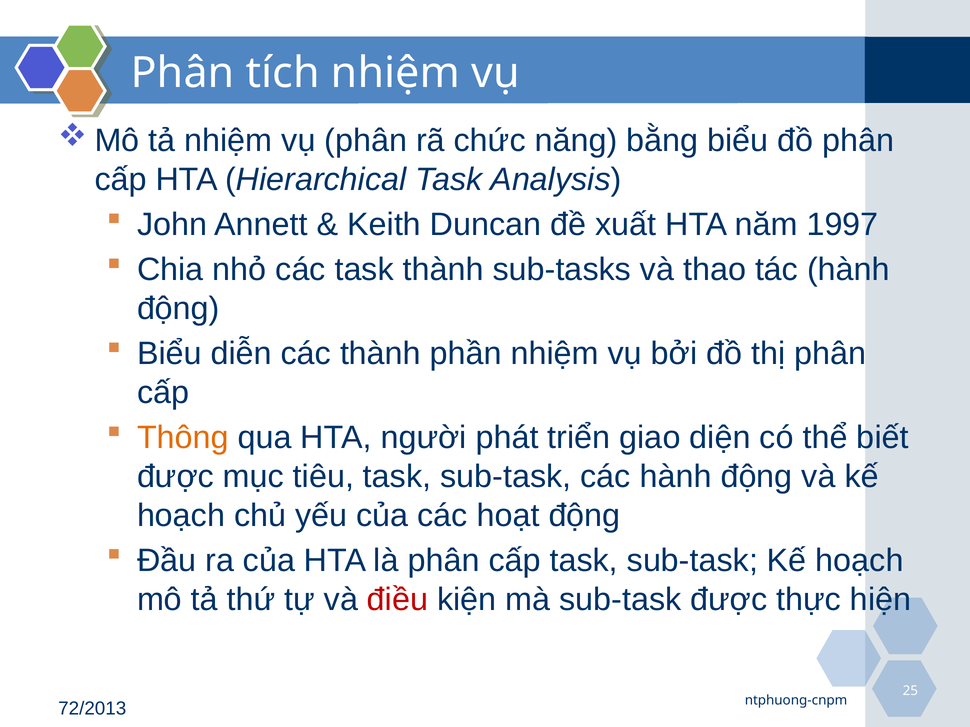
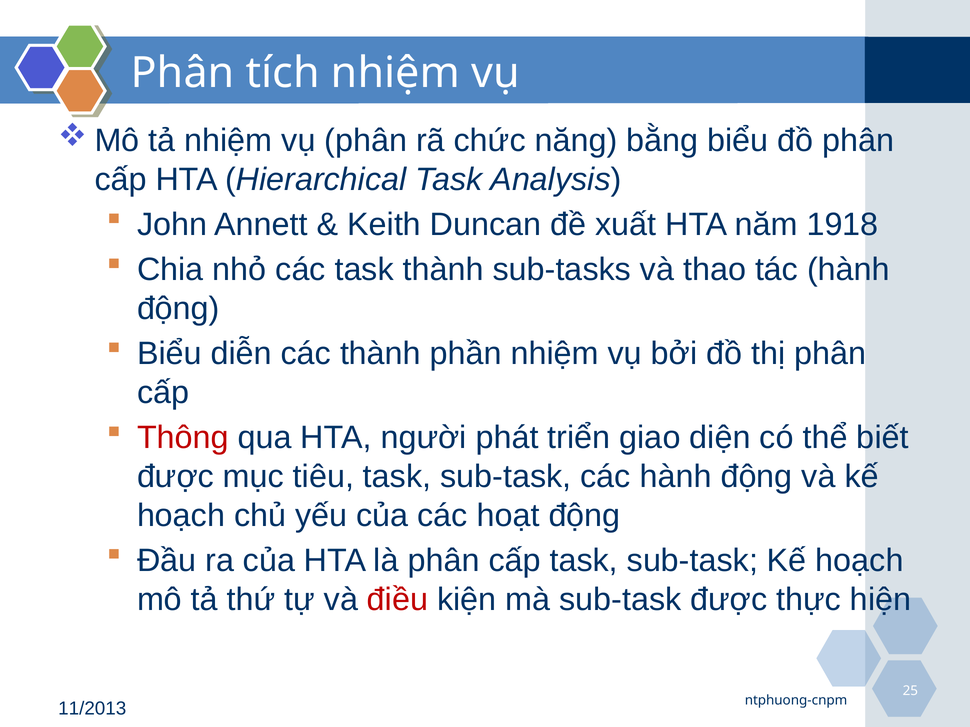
1997: 1997 -> 1918 (842, 225)
Thông colour: orange -> red (183, 438)
72/2013: 72/2013 -> 11/2013 (92, 709)
